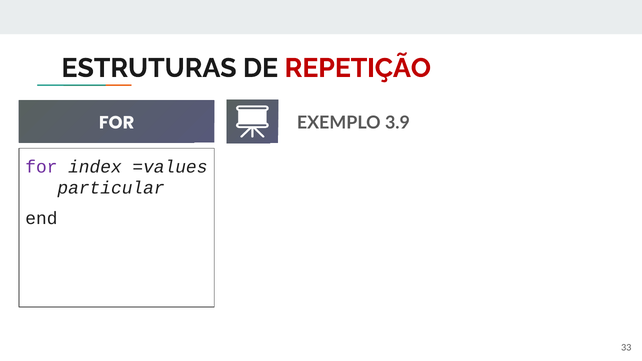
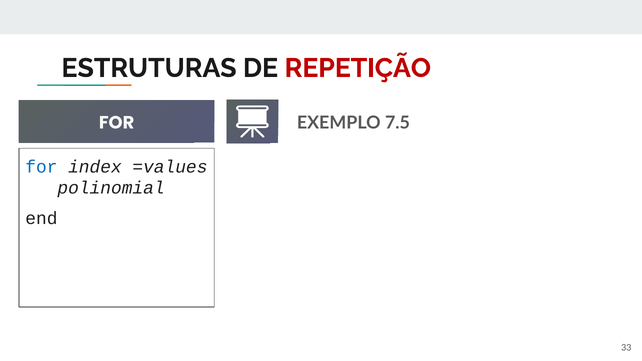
3.9: 3.9 -> 7.5 (397, 123)
for colour: purple -> blue (41, 167)
particular: particular -> polinomial (111, 188)
